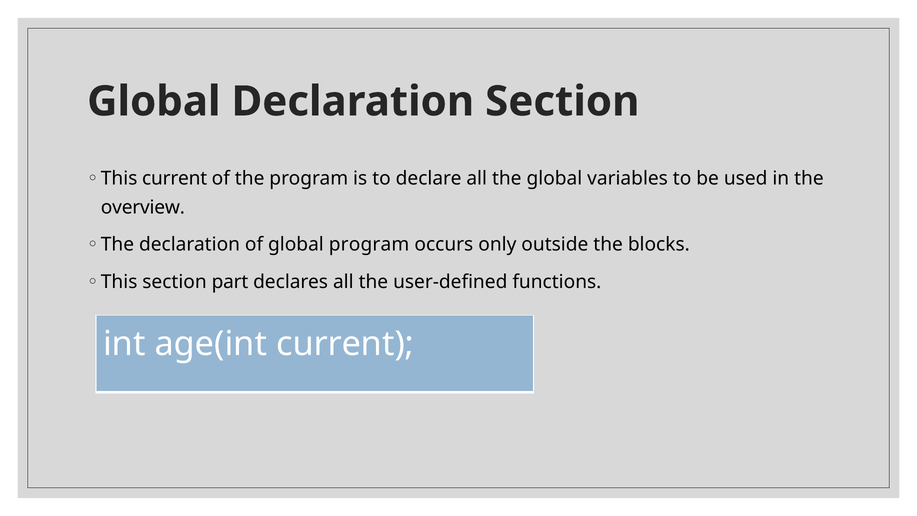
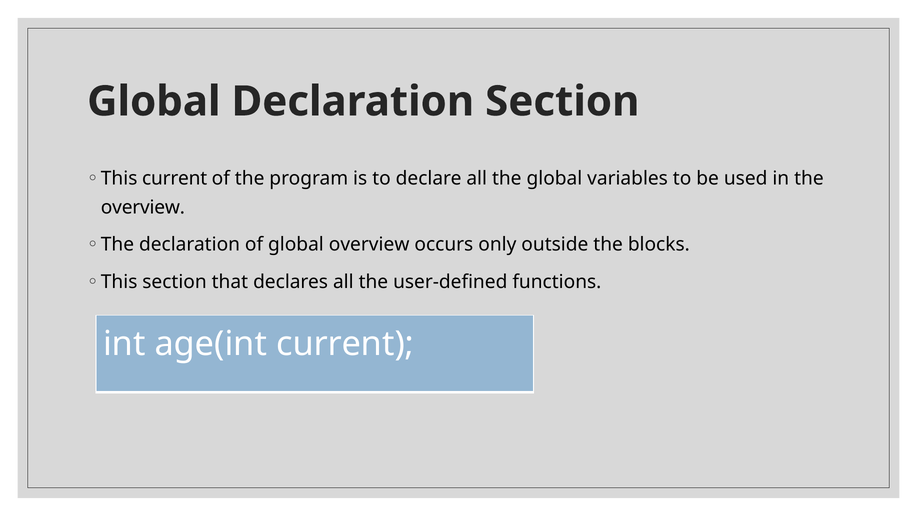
global program: program -> overview (369, 245)
part: part -> that (230, 282)
